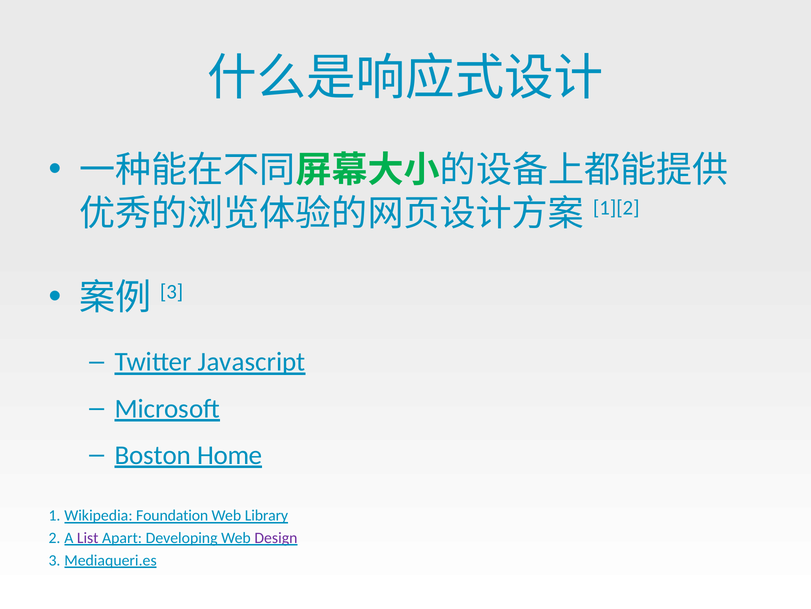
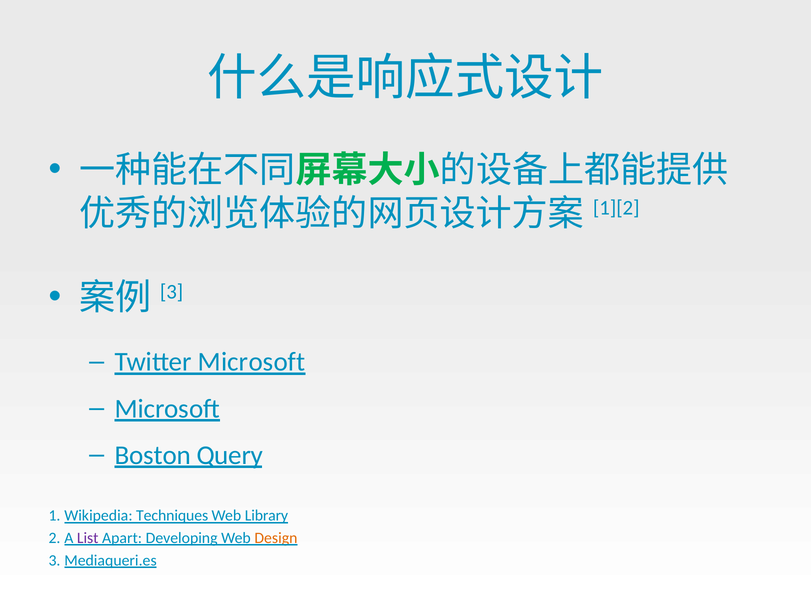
Twitter Javascript: Javascript -> Microsoft (252, 362)
Home: Home -> Query (230, 455)
Foundation: Foundation -> Techniques (172, 515)
Design colour: purple -> orange (276, 537)
